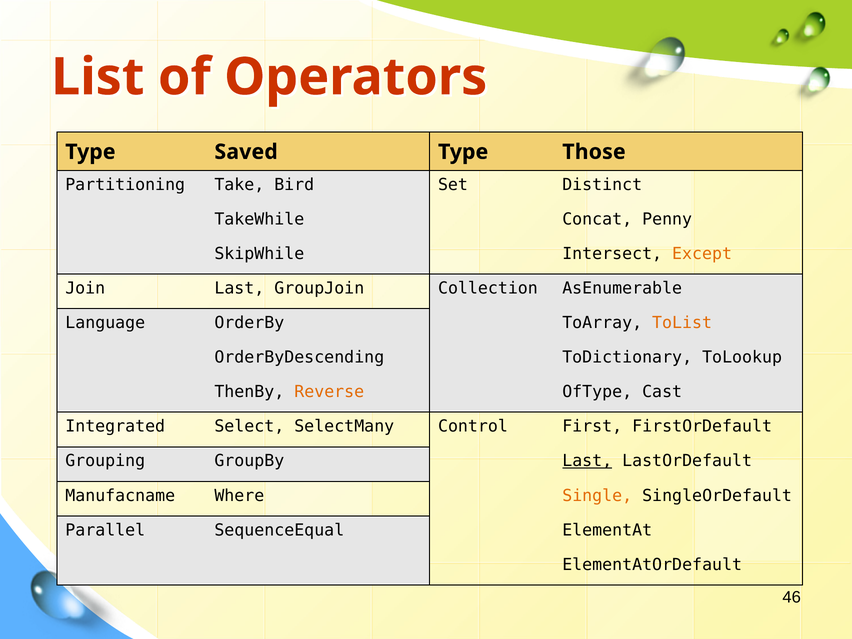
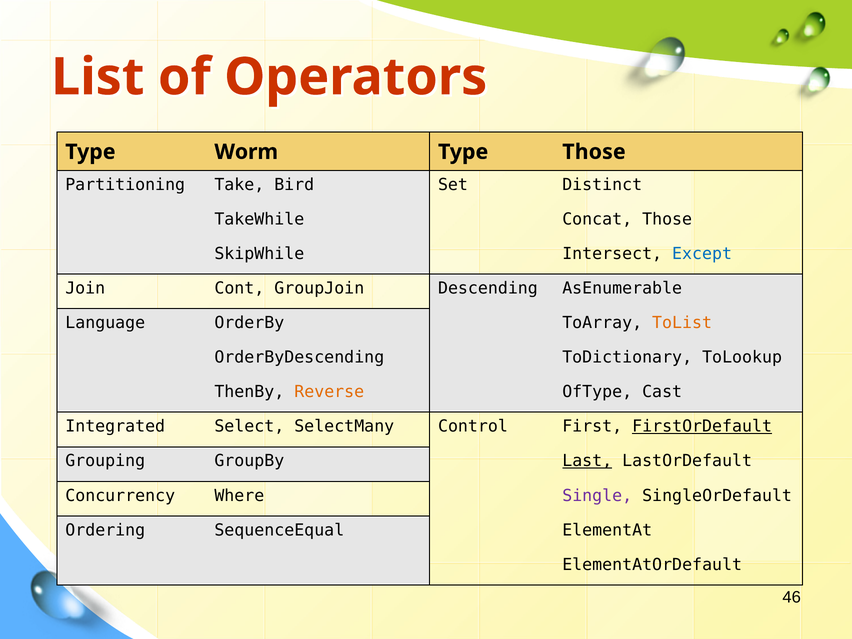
Saved: Saved -> Worm (246, 152)
Concat Penny: Penny -> Those (667, 219)
Except colour: orange -> blue (702, 254)
Join Last: Last -> Cont (239, 288)
Collection: Collection -> Descending (488, 288)
FirstOrDefault underline: none -> present (702, 426)
Manufacname: Manufacname -> Concurrency (120, 496)
Single colour: orange -> purple (597, 496)
Parallel: Parallel -> Ordering (105, 530)
